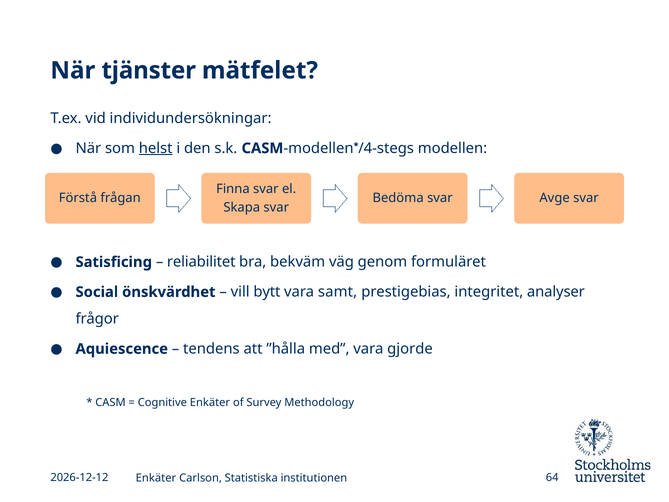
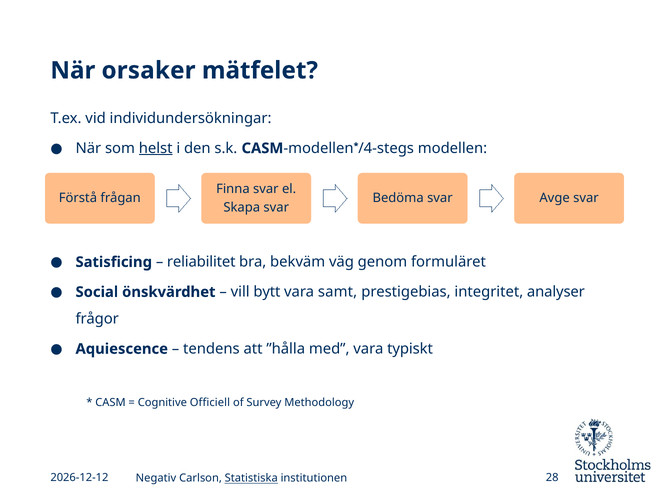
tjänster: tjänster -> orsaker (149, 70)
gjorde: gjorde -> typiskt (410, 349)
Cognitive Enkäter: Enkäter -> Officiell (210, 402)
Enkäter: Enkäter -> Negativ (156, 478)
Statistiska underline: none -> present (251, 478)
64: 64 -> 28 (552, 477)
